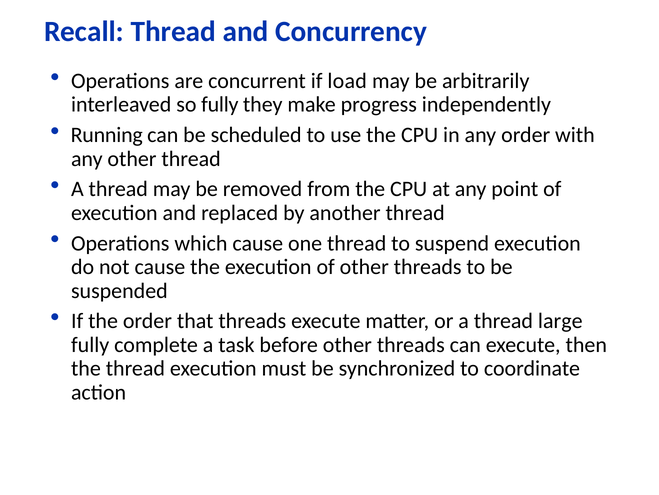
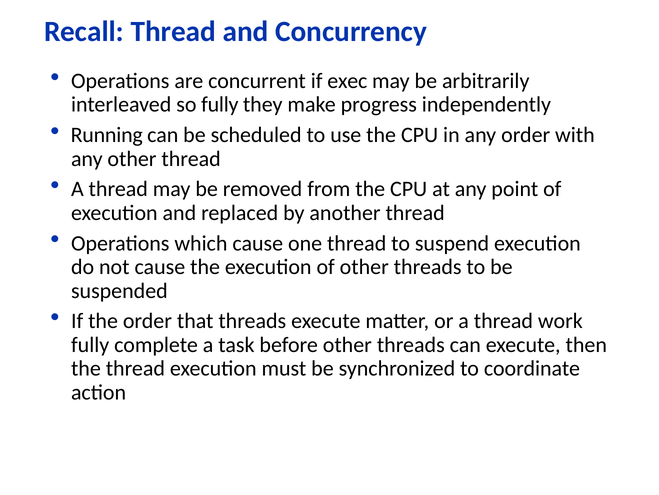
load: load -> exec (347, 81)
large: large -> work (560, 321)
